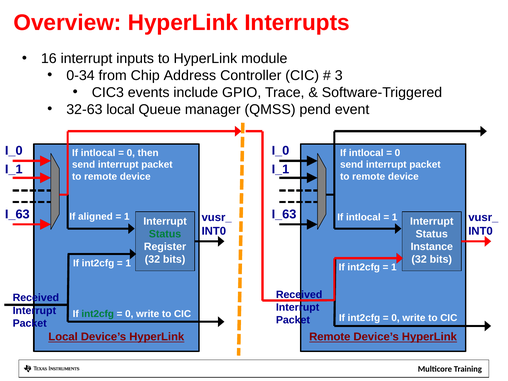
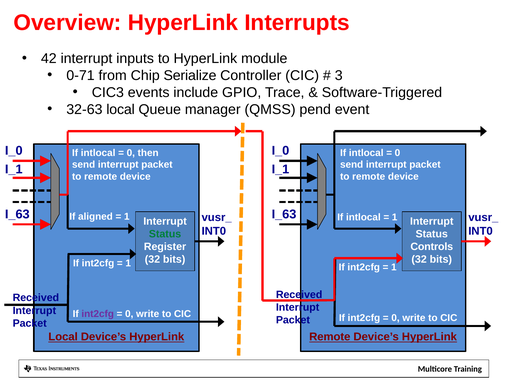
16: 16 -> 42 (49, 59)
0-34: 0-34 -> 0-71 (80, 75)
Address: Address -> Serialize (190, 75)
Instance: Instance -> Controls (432, 247)
int2cfg colour: green -> purple (98, 314)
